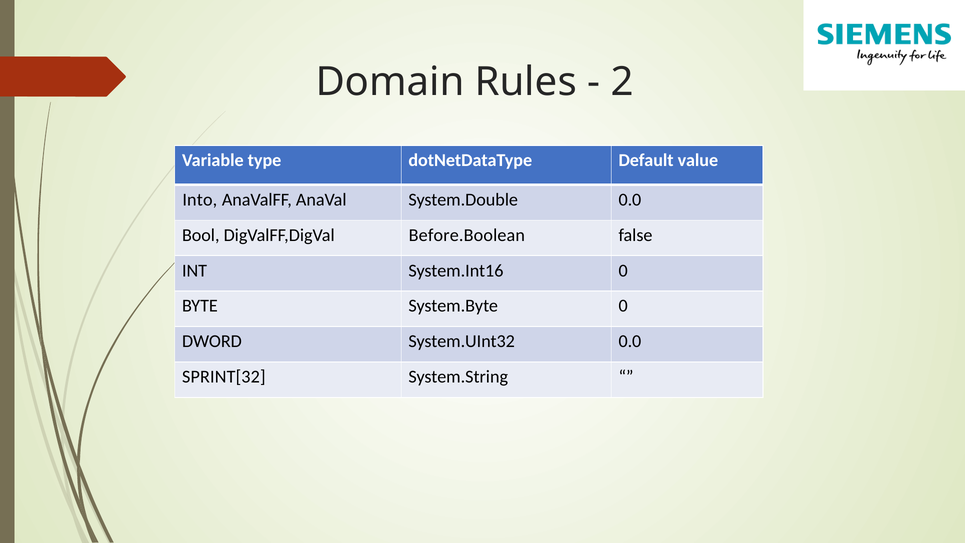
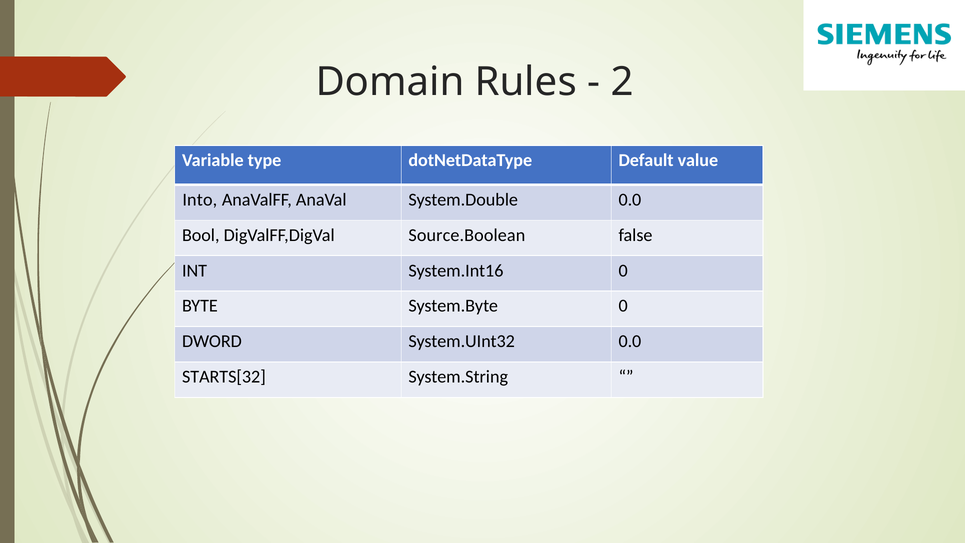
Before.Boolean: Before.Boolean -> Source.Boolean (467, 235)
SPRINT[32: SPRINT[32 -> STARTS[32 (224, 377)
